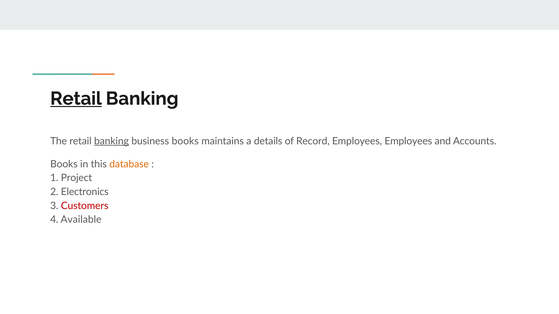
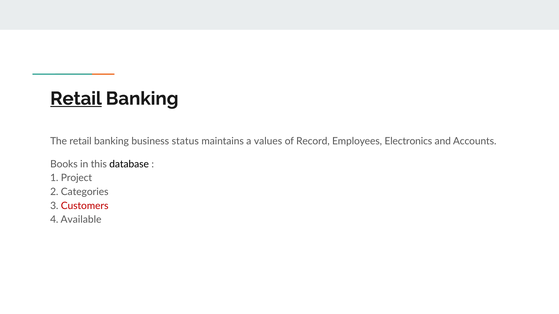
banking underline: present -> none (112, 141)
business books: books -> status (185, 141)
details: details -> values (268, 141)
Employees Employees: Employees -> Electronics (408, 141)
database colour: orange -> black (129, 164)
Electronics: Electronics -> Categories (85, 192)
